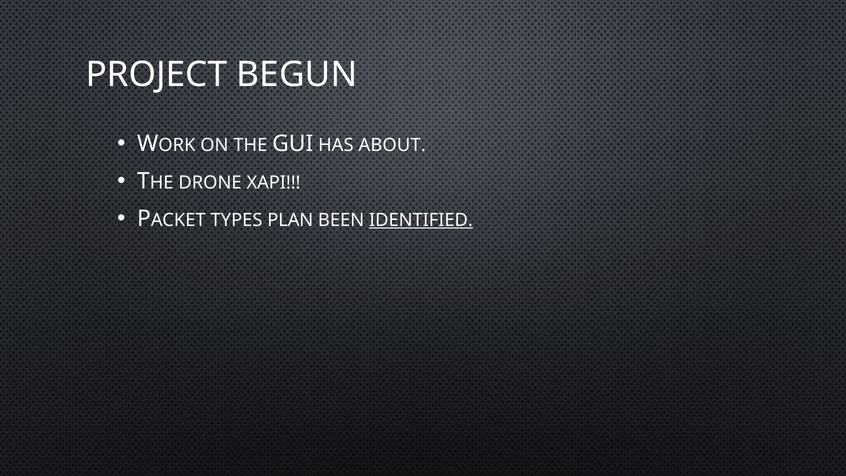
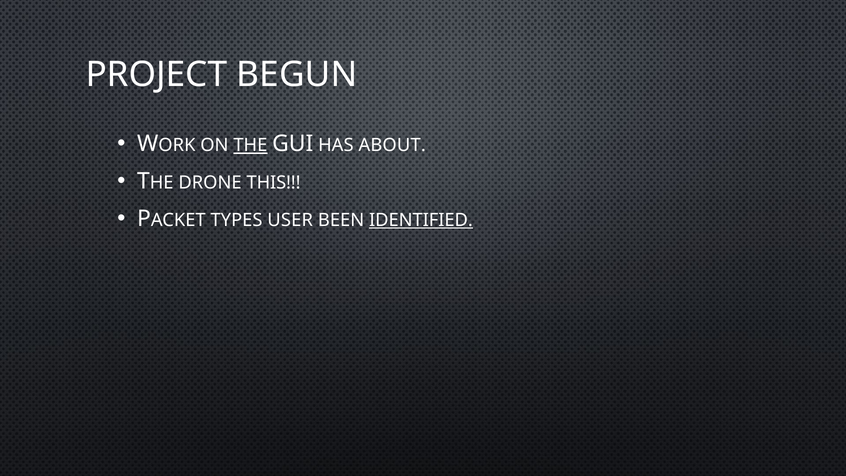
THE underline: none -> present (250, 145)
XAPI: XAPI -> THIS (274, 183)
PLAN: PLAN -> USER (290, 220)
